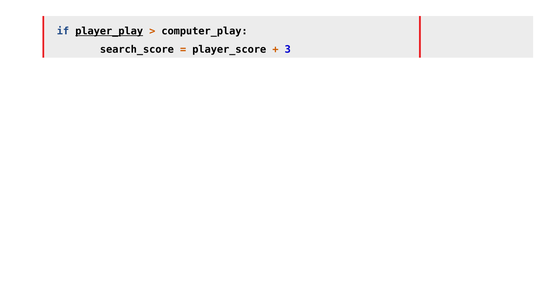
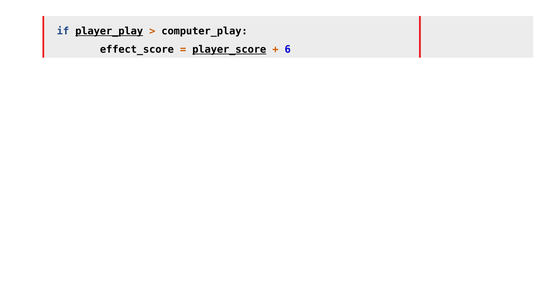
search_score: search_score -> effect_score (137, 50)
player_score underline: none -> present (229, 50)
3: 3 -> 6 (288, 50)
